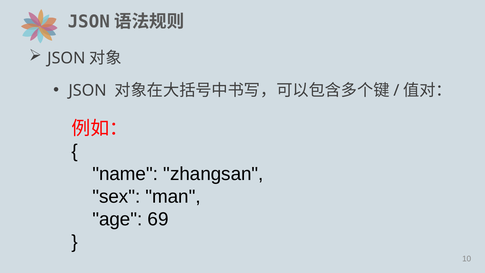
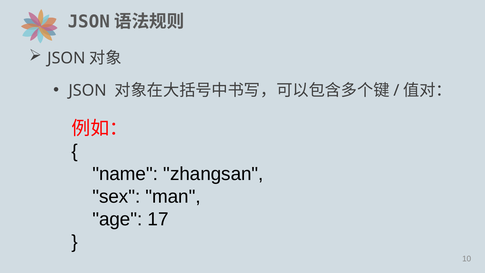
69: 69 -> 17 (158, 219)
